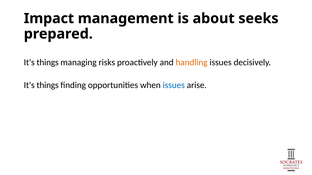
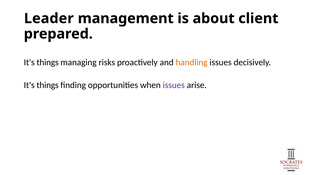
Impact: Impact -> Leader (49, 18)
seeks: seeks -> client (258, 18)
issues colour: blue -> purple (174, 85)
